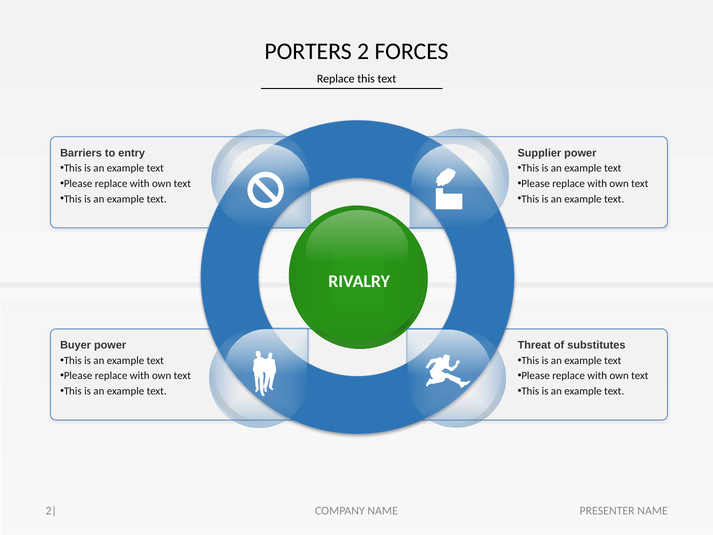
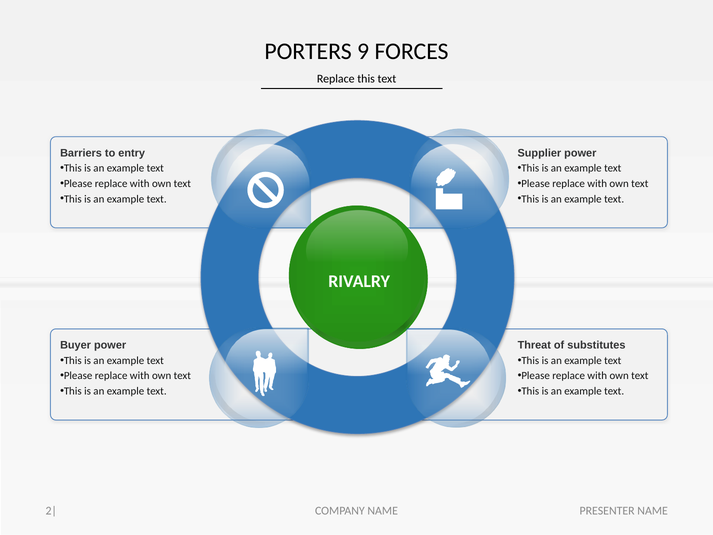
2: 2 -> 9 (363, 51)
